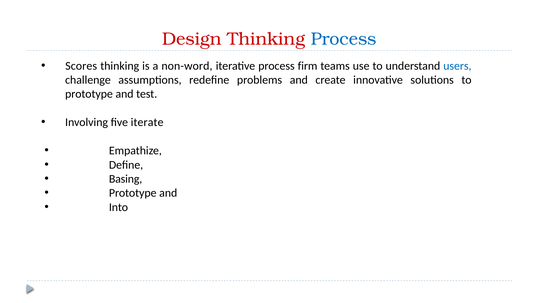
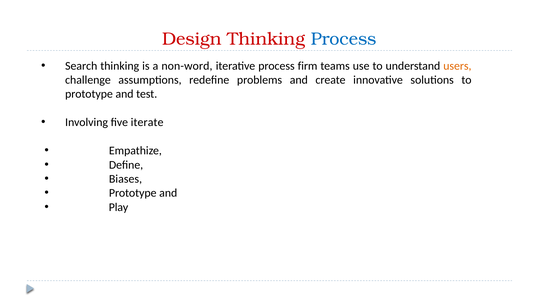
Scores: Scores -> Search (81, 66)
users colour: blue -> orange (457, 66)
Basing: Basing -> Biases (126, 179)
Into: Into -> Play (118, 207)
